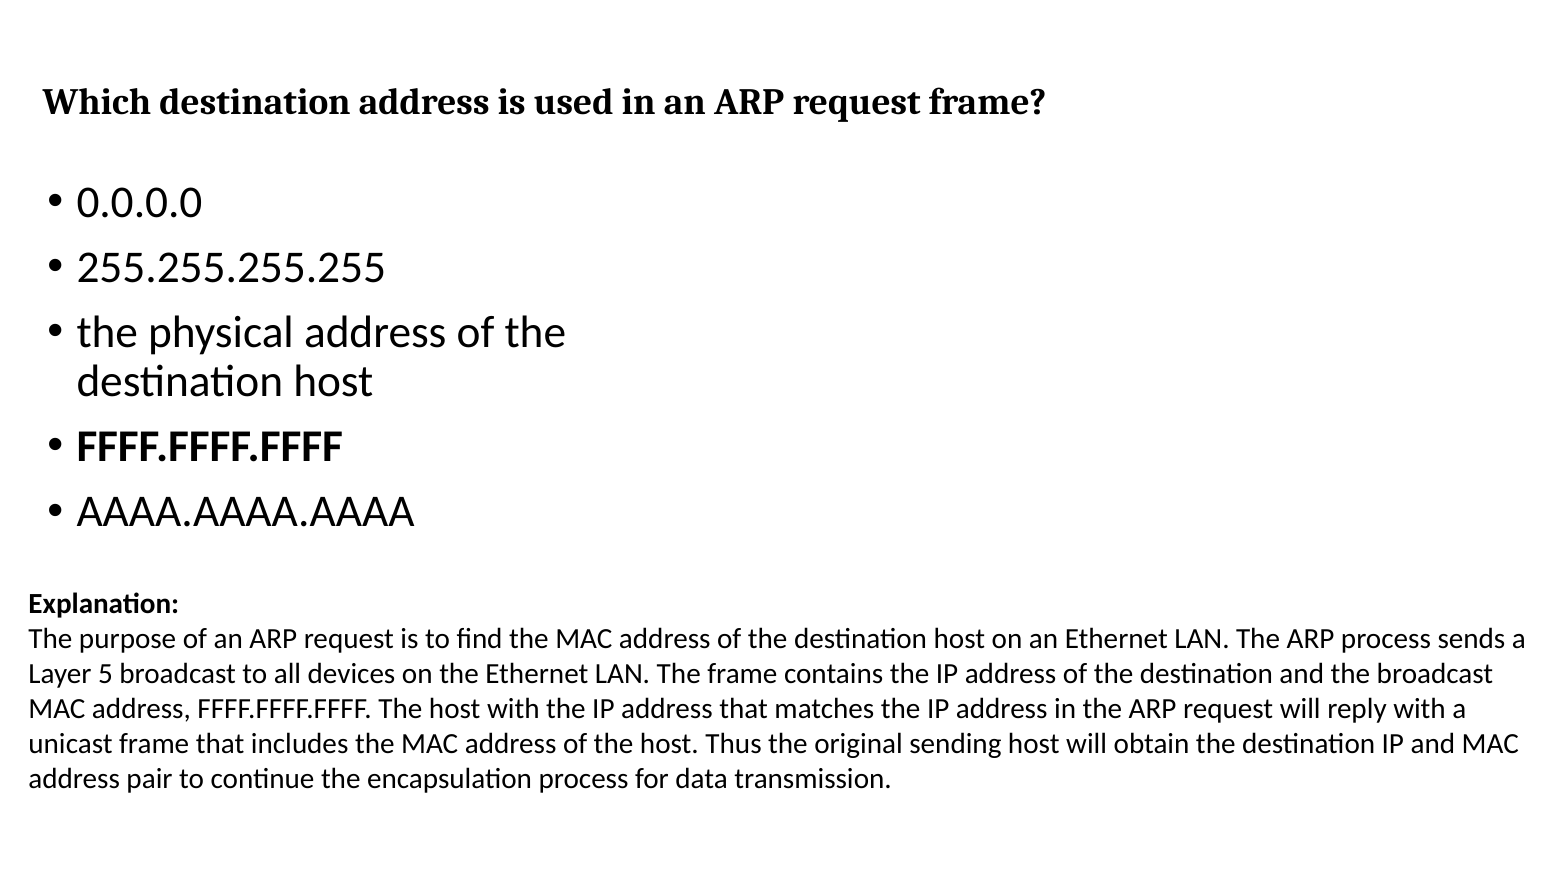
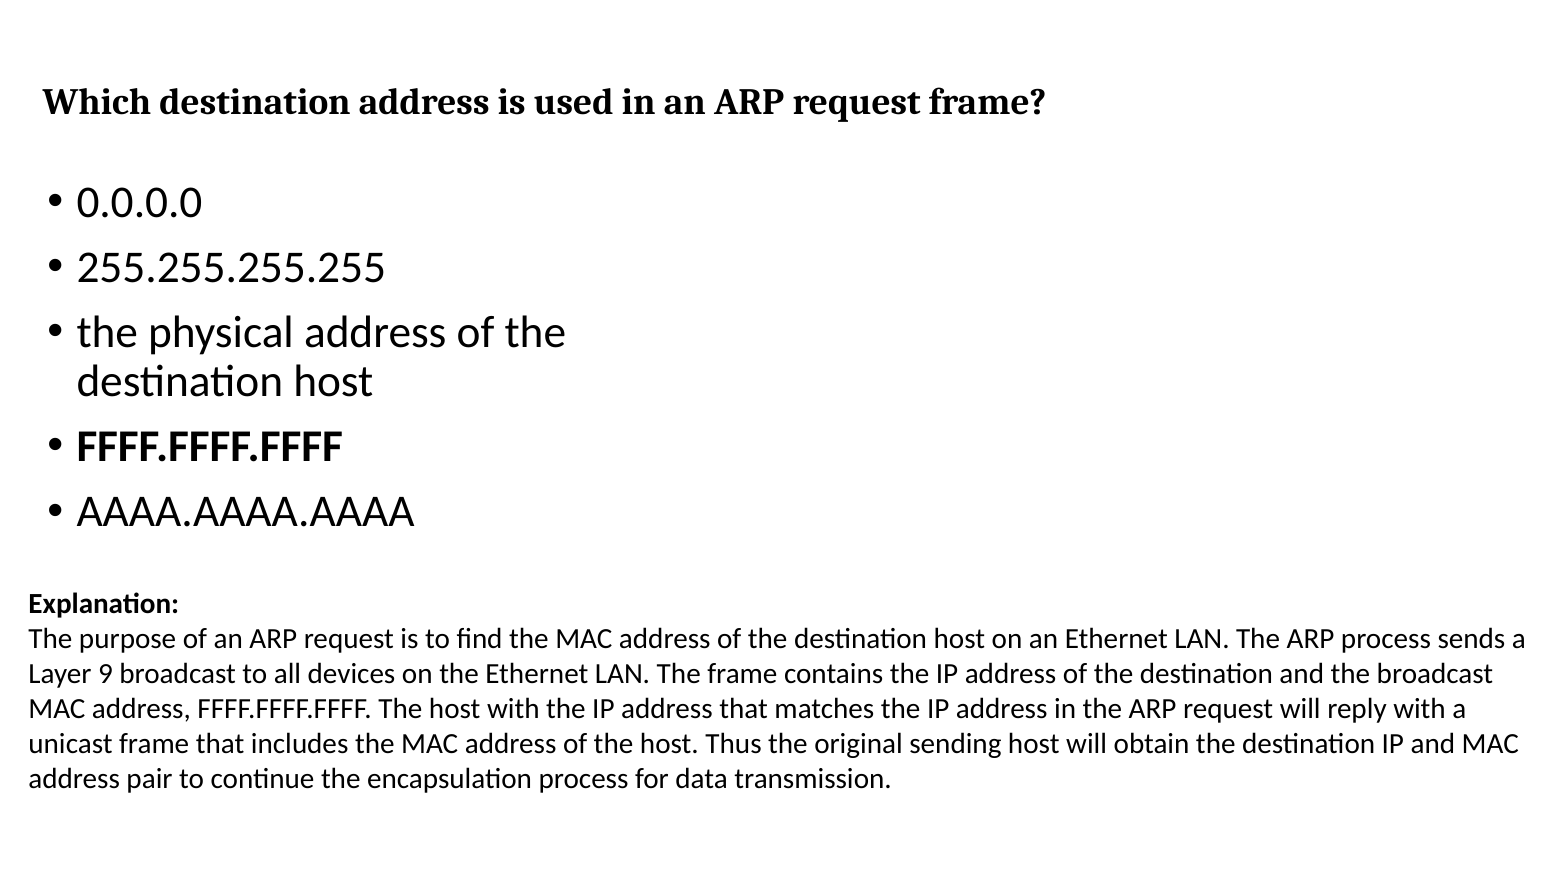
5: 5 -> 9 (106, 674)
